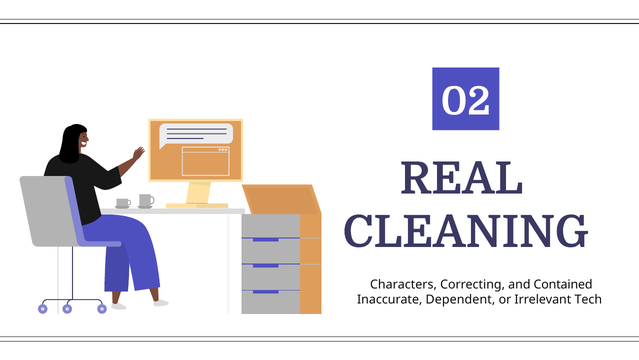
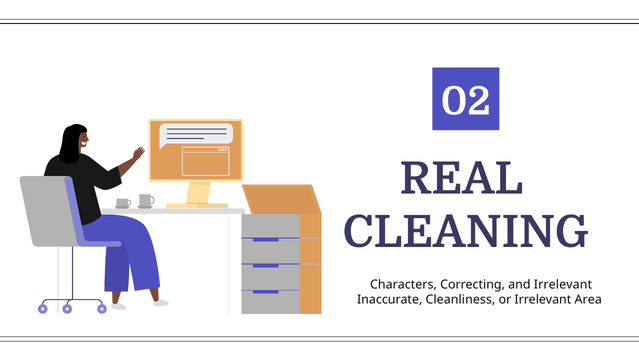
and Contained: Contained -> Irrelevant (563, 284)
Dependent: Dependent -> Cleanliness (460, 299)
Tech: Tech -> Area (588, 299)
